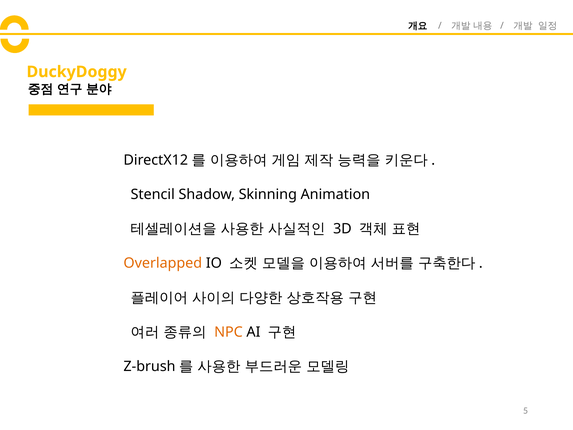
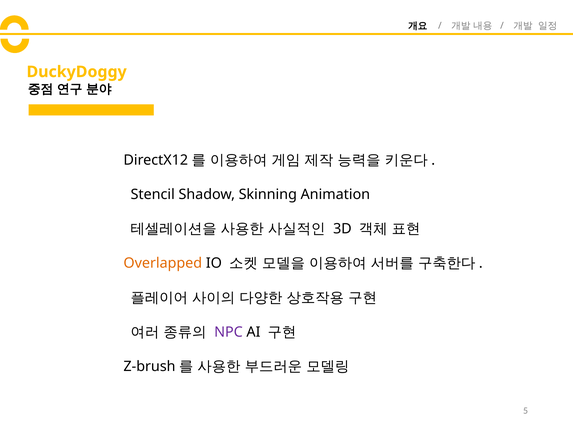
NPC colour: orange -> purple (228, 332)
